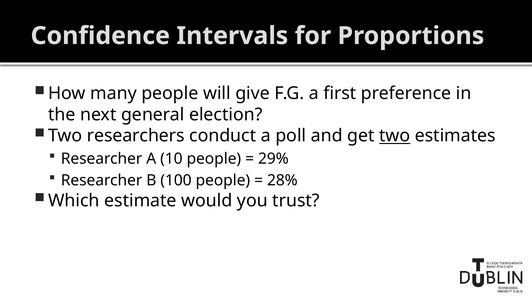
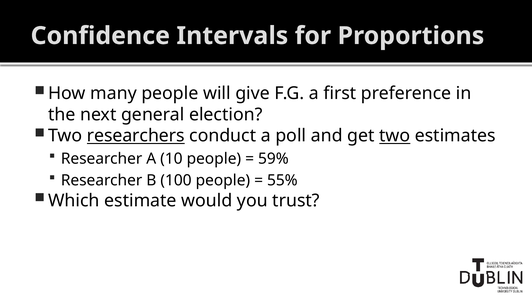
researchers underline: none -> present (136, 136)
29%: 29% -> 59% (273, 159)
28%: 28% -> 55% (282, 181)
